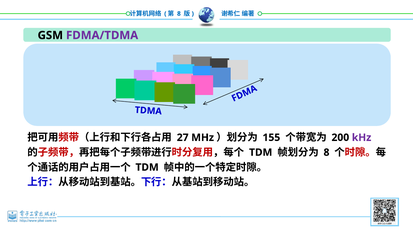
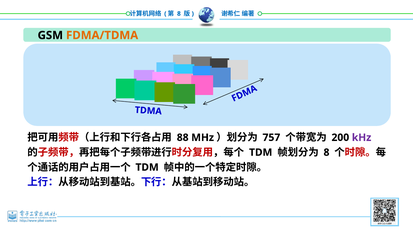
FDMA/TDMA colour: purple -> orange (102, 35)
27: 27 -> 88 (183, 138)
155: 155 -> 757 (271, 138)
